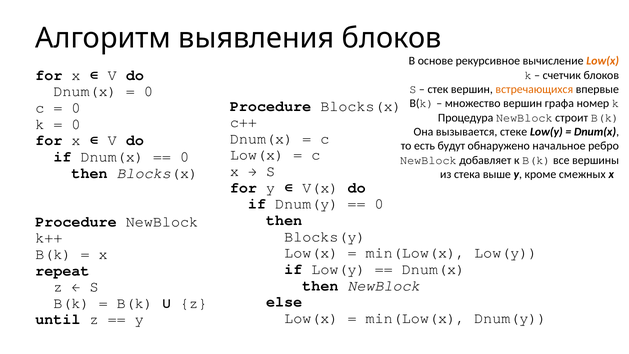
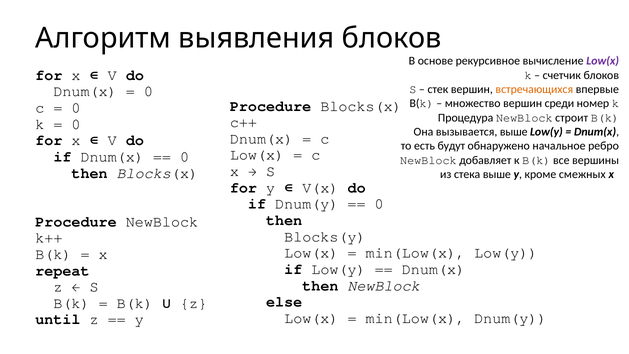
Low(x colour: orange -> purple (603, 61)
графа: графа -> среди (559, 103)
вызывается стеке: стеке -> выше (514, 132)
